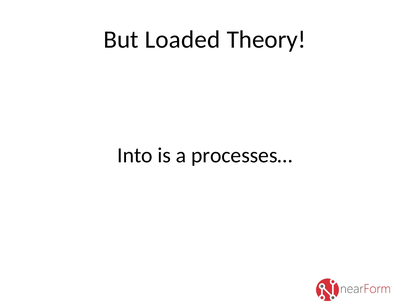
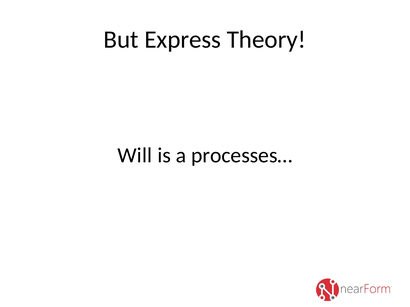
Loaded: Loaded -> Express (183, 40)
Into: Into -> Will (135, 156)
